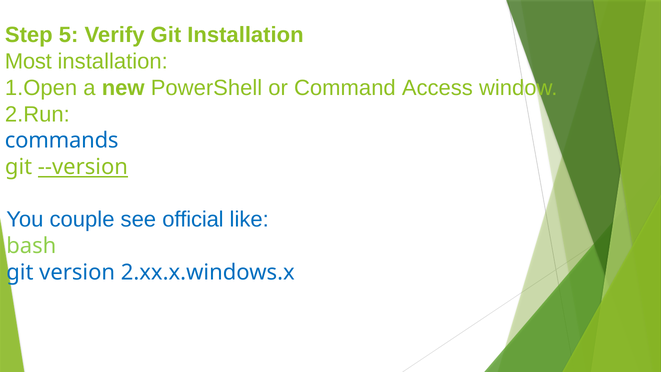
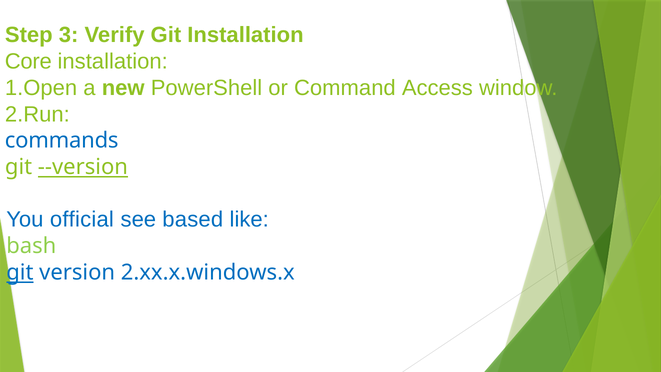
5: 5 -> 3 (69, 35)
Most: Most -> Core (28, 61)
couple: couple -> official (82, 220)
official: official -> based (193, 220)
git underline: none -> present (20, 272)
